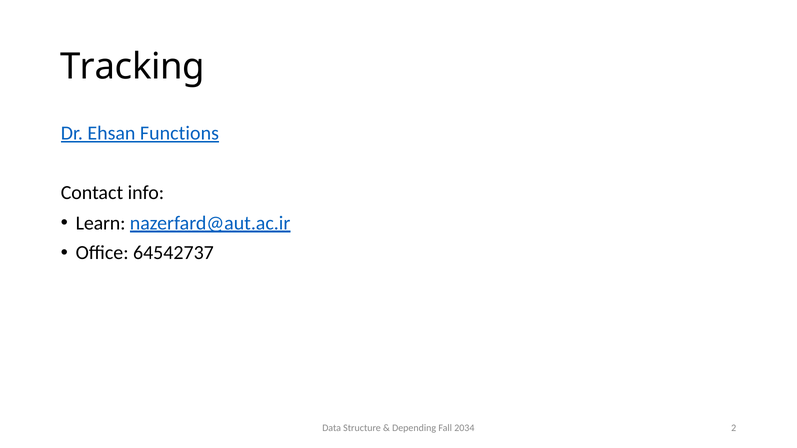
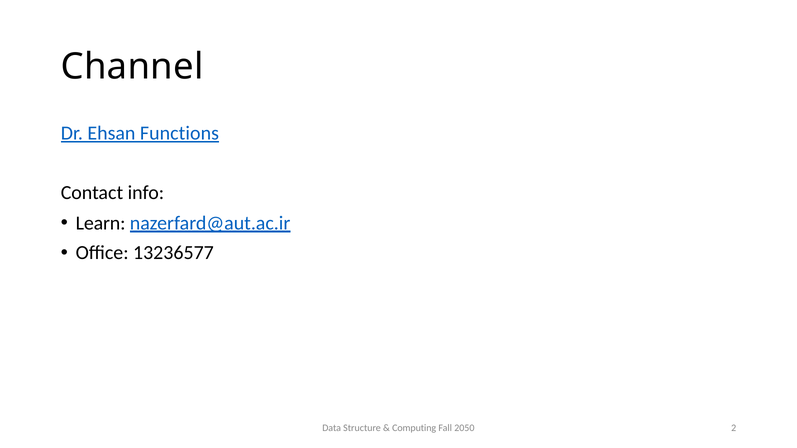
Tracking: Tracking -> Channel (132, 67)
64542737: 64542737 -> 13236577 (173, 253)
Depending: Depending -> Computing (414, 428)
2034: 2034 -> 2050 (464, 428)
